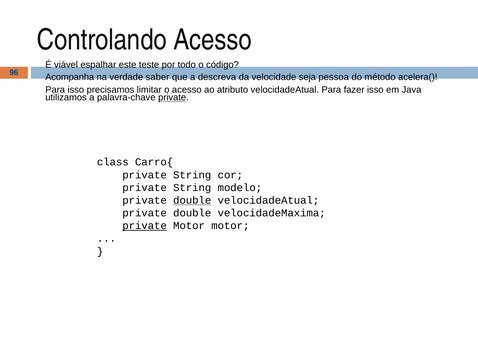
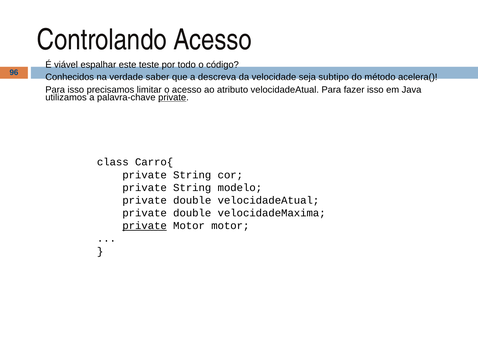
Acompanha: Acompanha -> Conhecidos (70, 77)
pessoa: pessoa -> subtipo (334, 77)
double underline: present -> none (192, 201)
